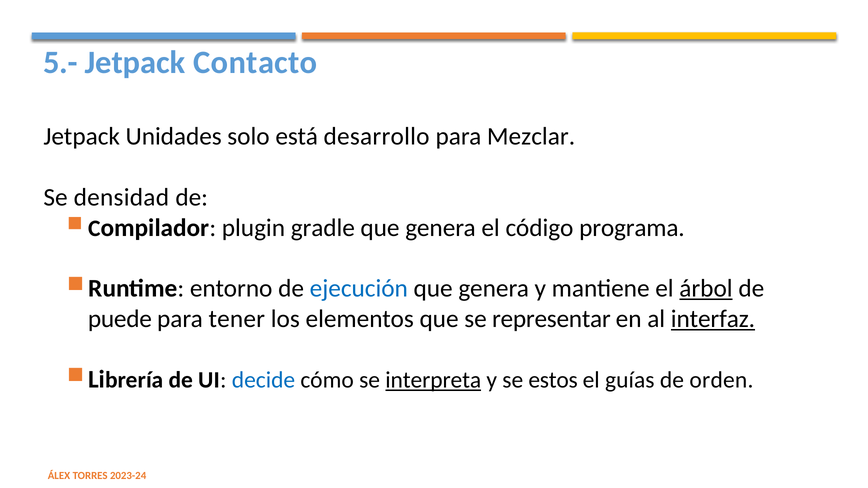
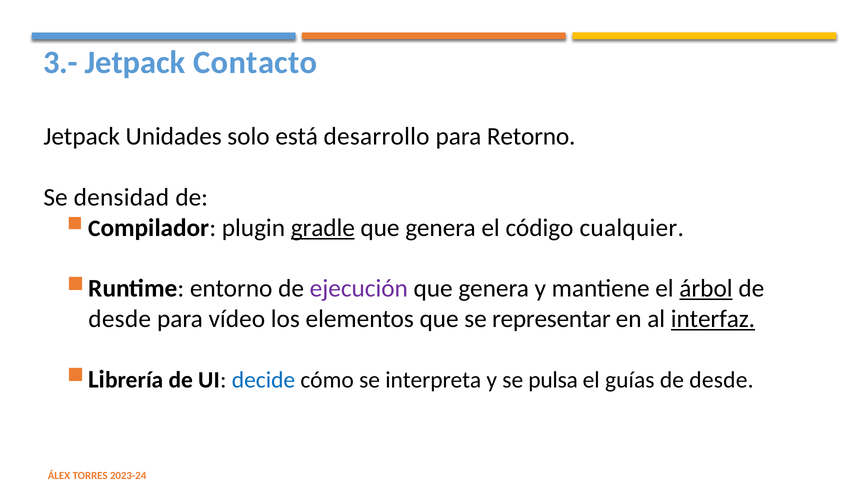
5.-: 5.- -> 3.- (61, 62)
Mezclar: Mezclar -> Retorno (531, 137)
gradle underline: none -> present (323, 228)
programa: programa -> cualquier (632, 228)
ejecución colour: blue -> purple (359, 289)
puede: puede -> desde (120, 319)
tener: tener -> vídeo (237, 319)
interpreta underline: present -> none (433, 380)
estos: estos -> pulsa (553, 380)
orden: orden -> desde (721, 380)
